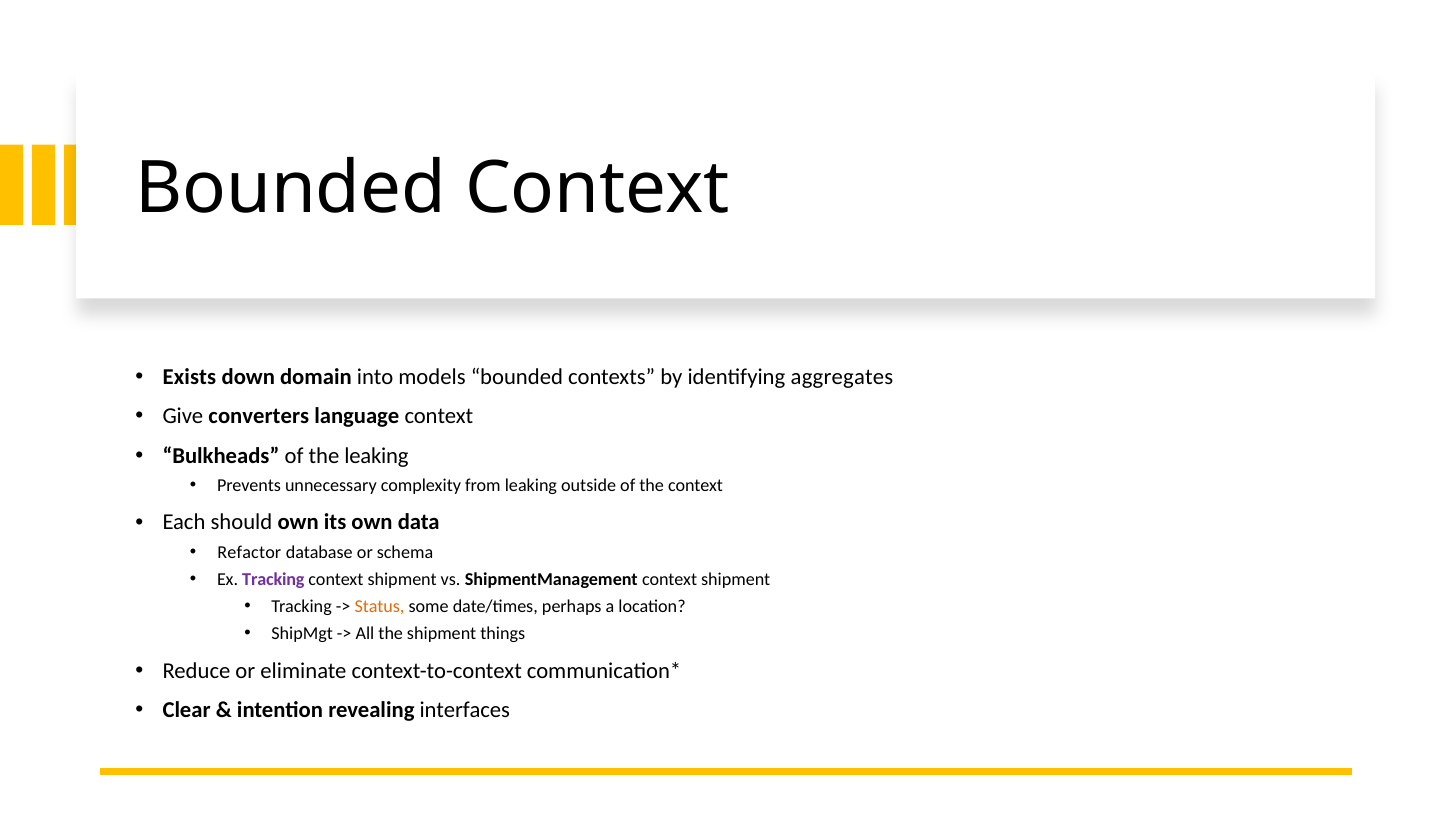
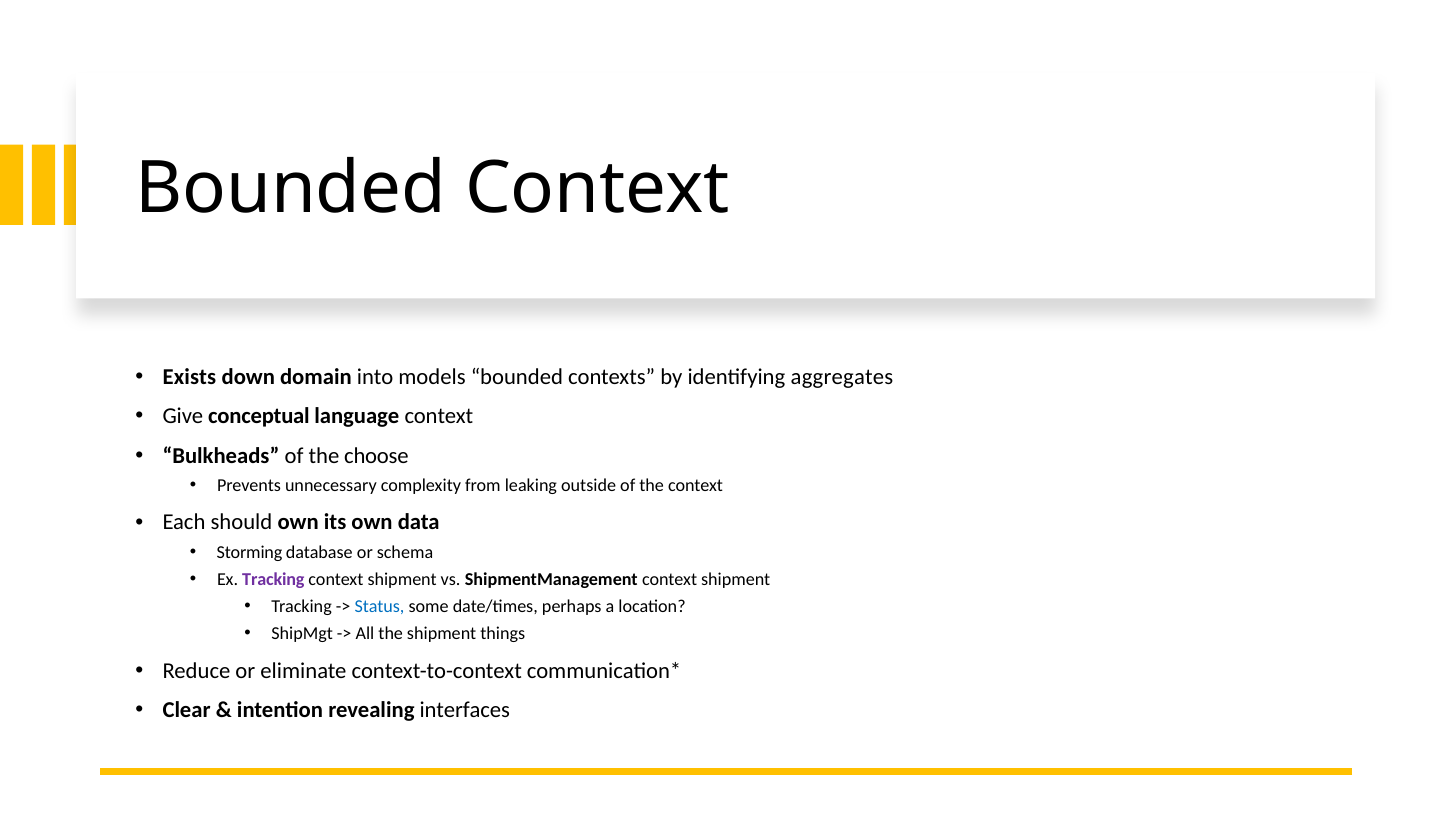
converters: converters -> conceptual (259, 417)
the leaking: leaking -> choose (376, 456)
Refactor: Refactor -> Storming (250, 553)
Status colour: orange -> blue (380, 607)
